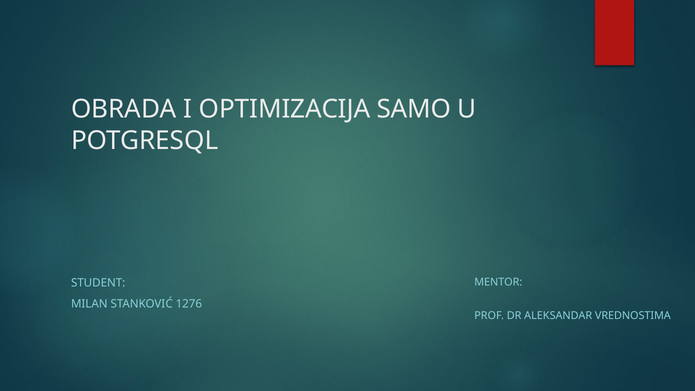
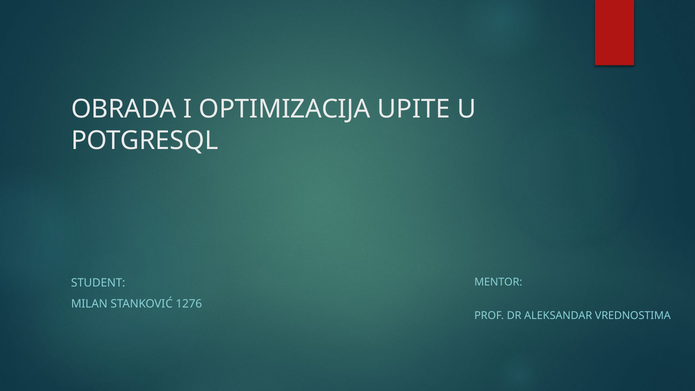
SAMO: SAMO -> UPITE (414, 109)
